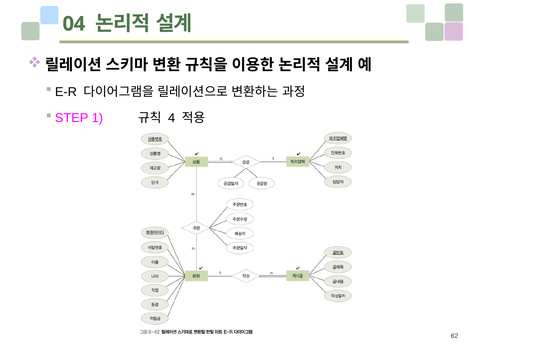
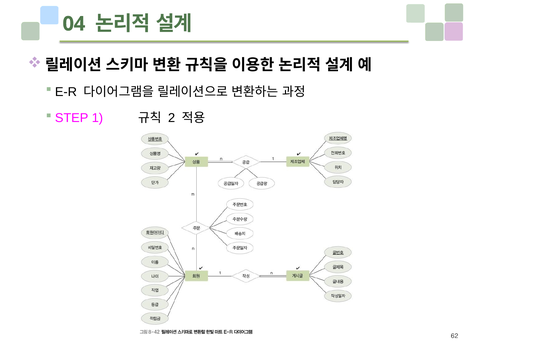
4: 4 -> 2 (172, 118)
